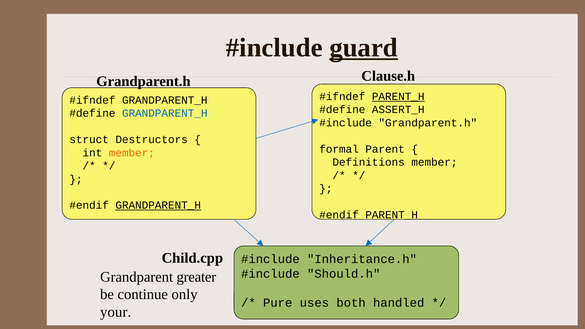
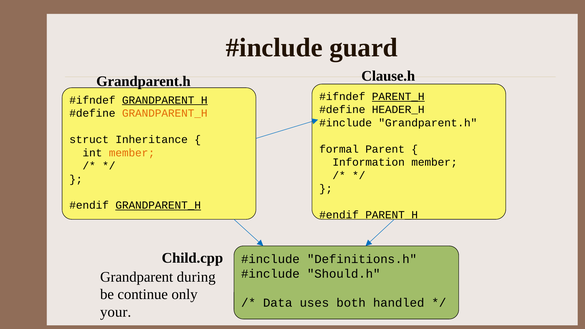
guard underline: present -> none (364, 48)
GRANDPARENT_H underline: none -> present (165, 100)
ASSERT_H: ASSERT_H -> HEADER_H (398, 110)
GRANDPARENT_H colour: blue -> orange (165, 113)
Destructors: Destructors -> Inheritance (152, 140)
Definitions: Definitions -> Information (369, 162)
Inheritance.h: Inheritance.h -> Definitions.h (362, 259)
greater: greater -> during (196, 277)
Pure: Pure -> Data (278, 303)
